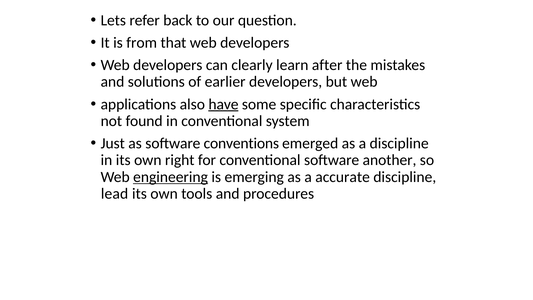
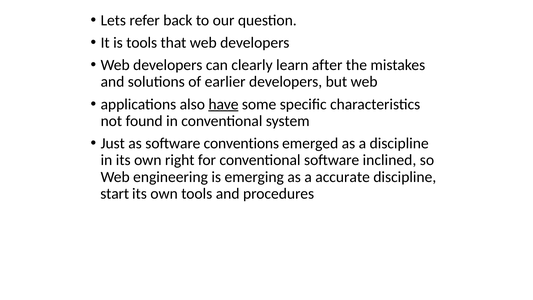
is from: from -> tools (142, 43)
another: another -> inclined (389, 160)
engineering underline: present -> none (171, 177)
lead: lead -> start (115, 194)
